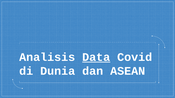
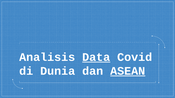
ASEAN underline: none -> present (128, 71)
